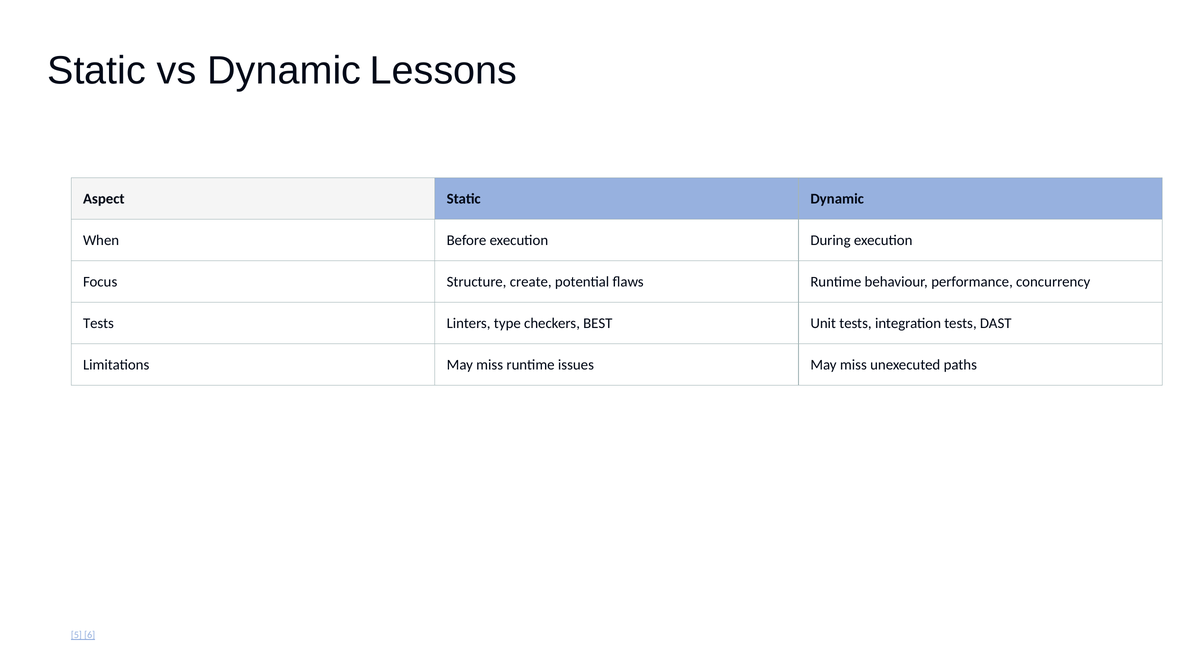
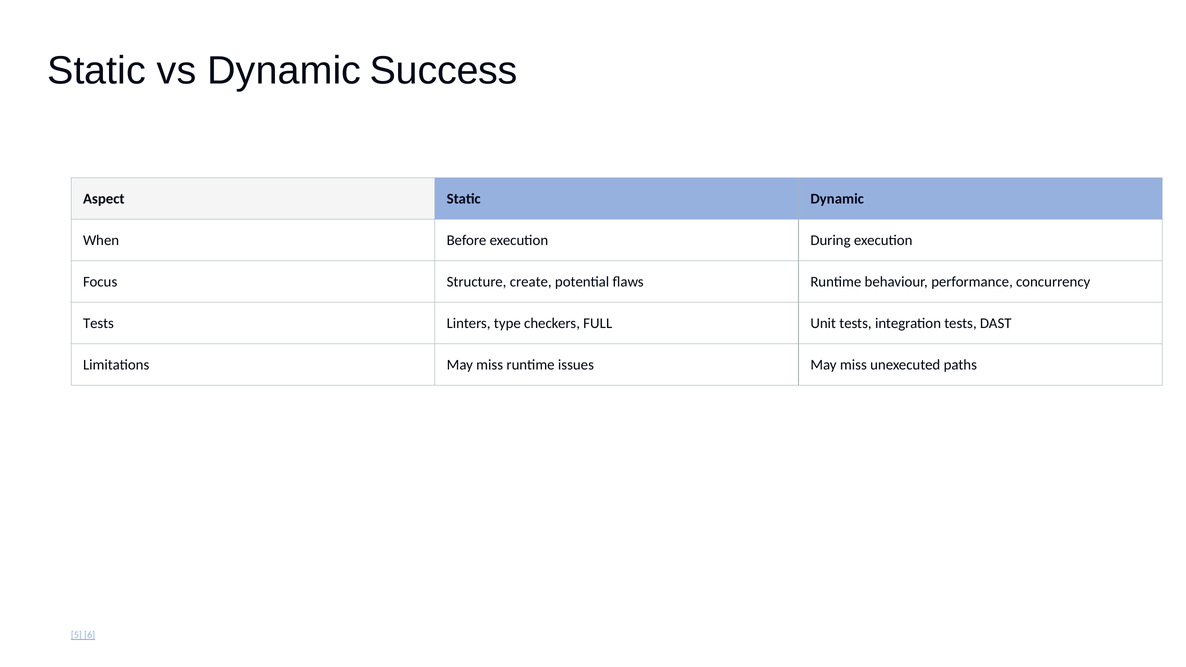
Lessons: Lessons -> Success (444, 71)
BEST: BEST -> FULL (598, 323)
